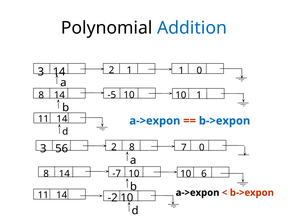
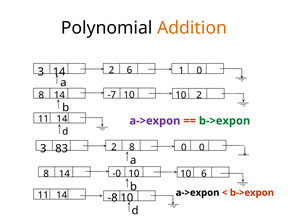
Addition colour: blue -> orange (192, 28)
2 1: 1 -> 6 (129, 70)
-5: -5 -> -7 (112, 95)
10 1: 1 -> 2 (199, 95)
a->expon colour: blue -> purple (155, 121)
b->expon colour: blue -> green (225, 121)
56: 56 -> 83 (62, 149)
8 7: 7 -> 0 (184, 147)
-7: -7 -> -0 (117, 173)
-2: -2 -> -8 (113, 198)
